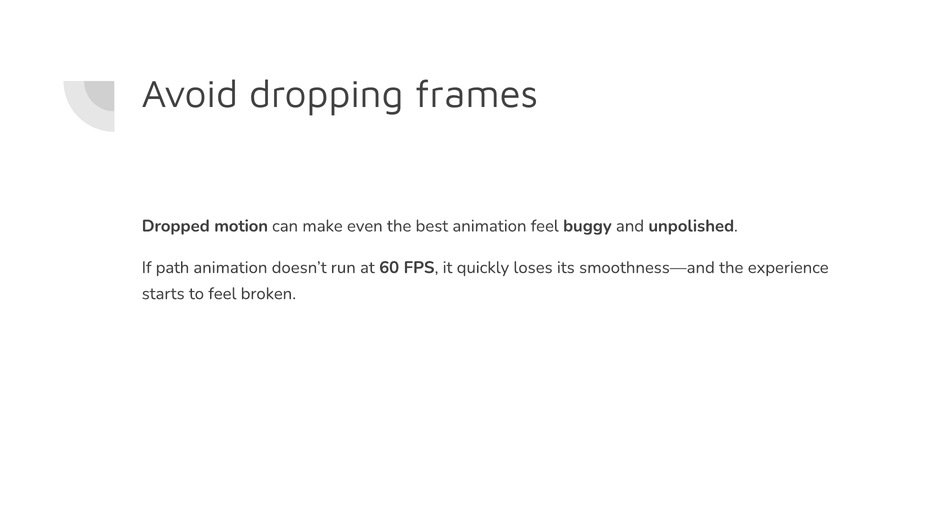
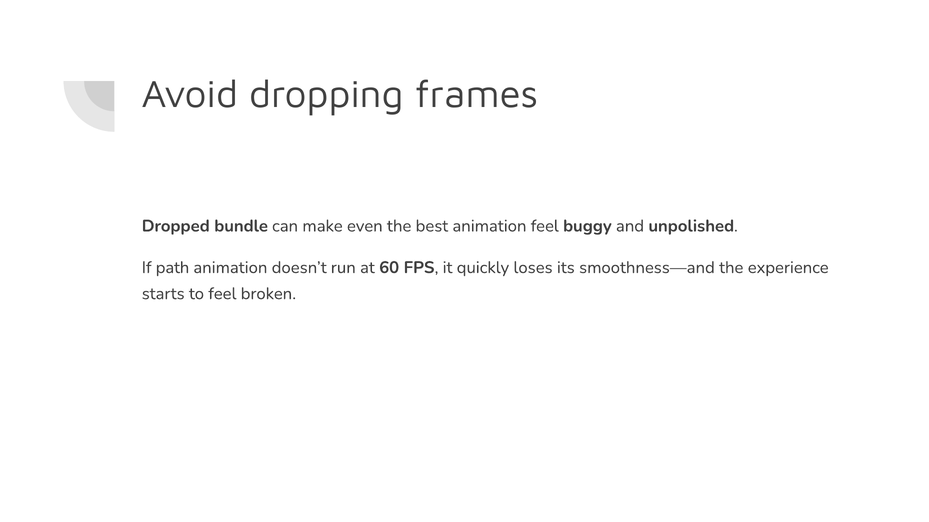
motion: motion -> bundle (241, 226)
